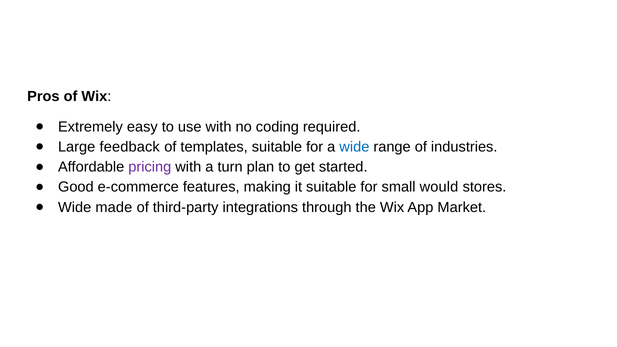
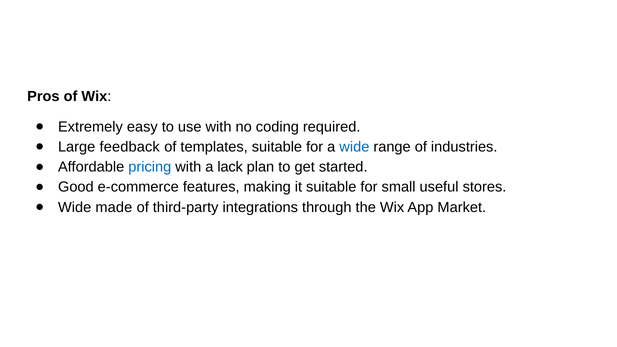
pricing colour: purple -> blue (150, 167)
turn: turn -> lack (230, 167)
would: would -> useful (439, 187)
